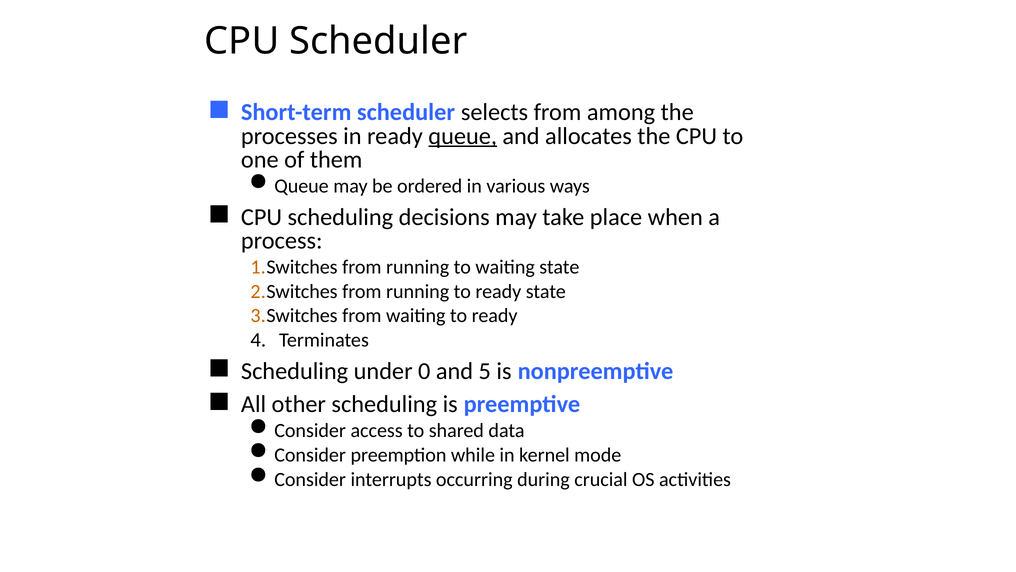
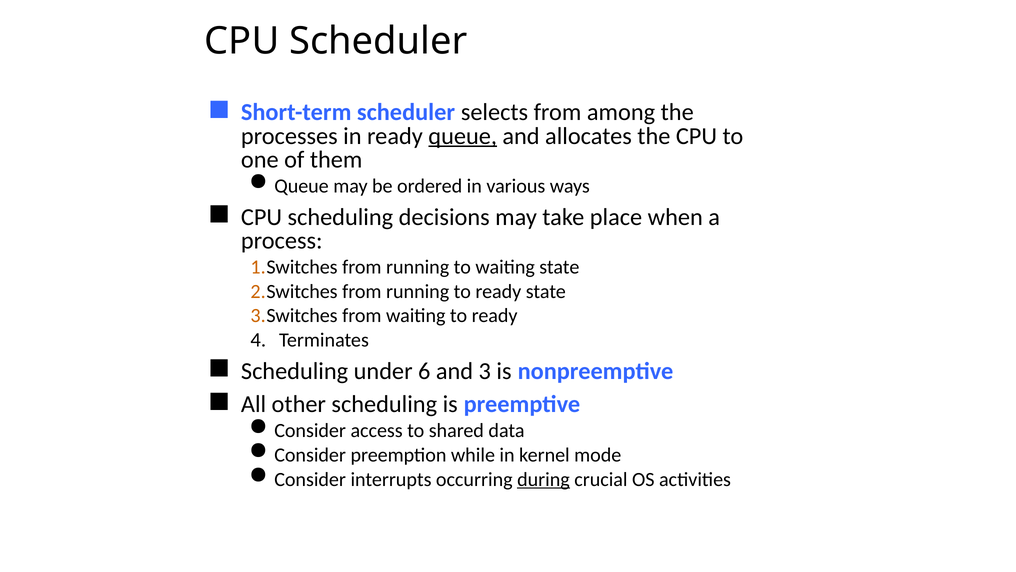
0: 0 -> 6 (424, 371)
5: 5 -> 3 (485, 371)
during underline: none -> present (543, 479)
